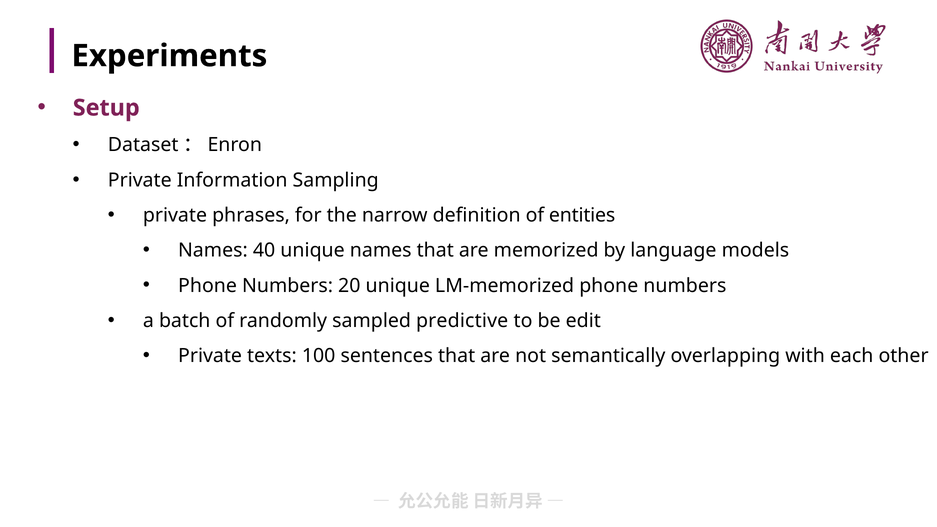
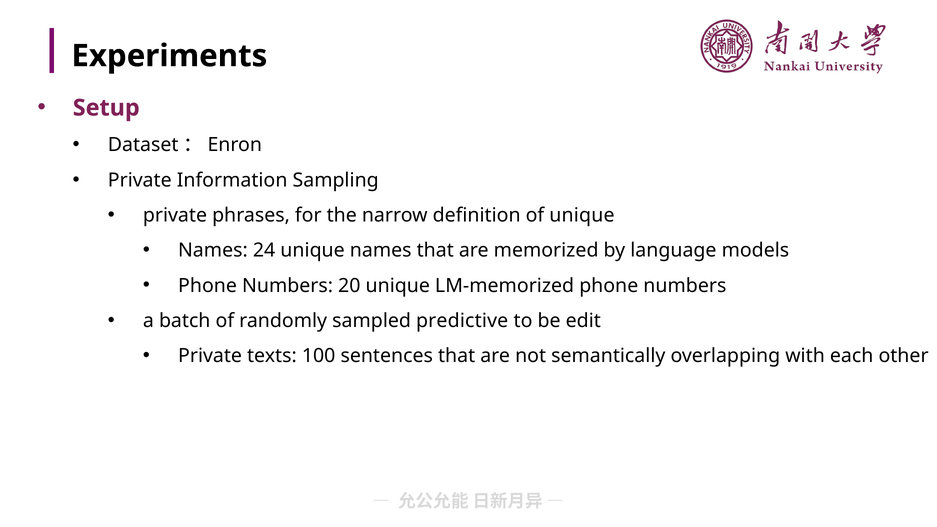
of entities: entities -> unique (582, 215)
40: 40 -> 24 (264, 250)
